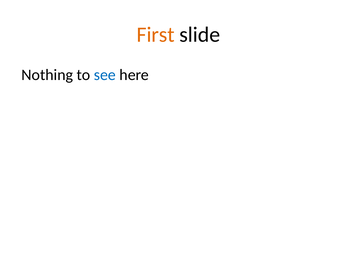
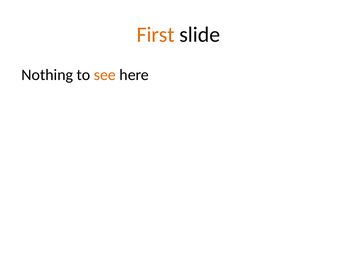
see colour: blue -> orange (105, 75)
